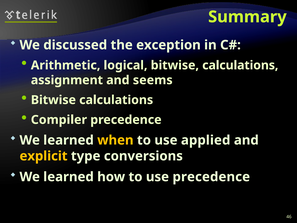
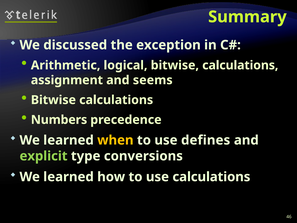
Compiler: Compiler -> Numbers (59, 120)
applied: applied -> defines (206, 140)
explicit colour: yellow -> light green (44, 156)
use precedence: precedence -> calculations (211, 177)
